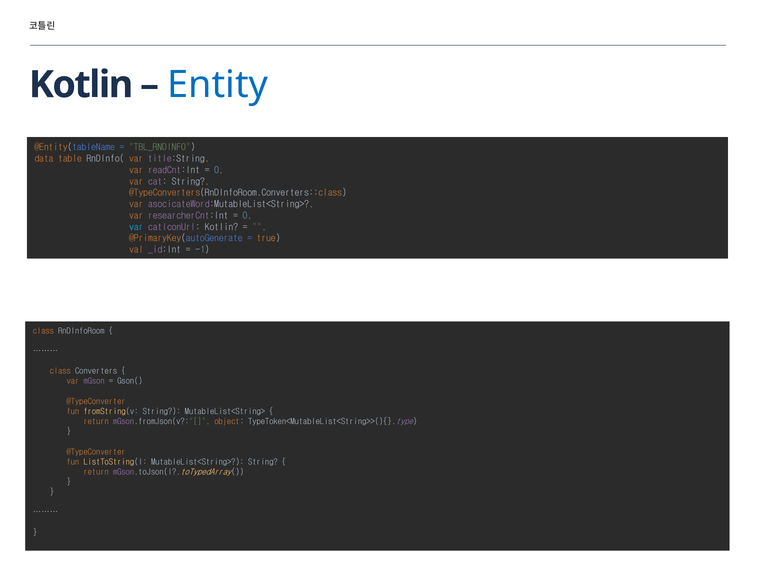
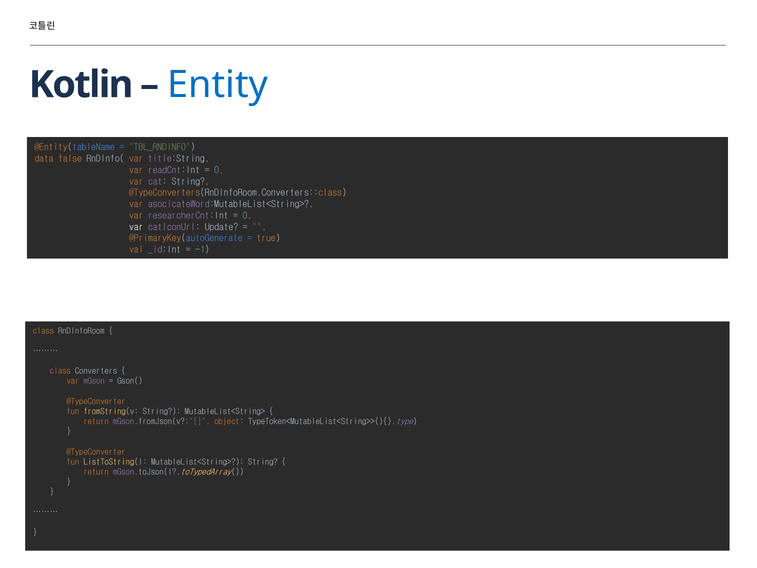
table: table -> false (70, 159)
var colour: light blue -> white (136, 227)
catIconUrl Kotlin: Kotlin -> Update (221, 227)
